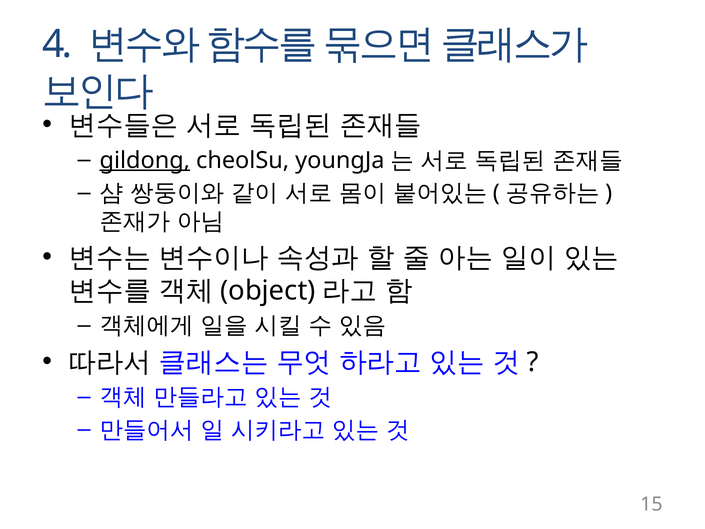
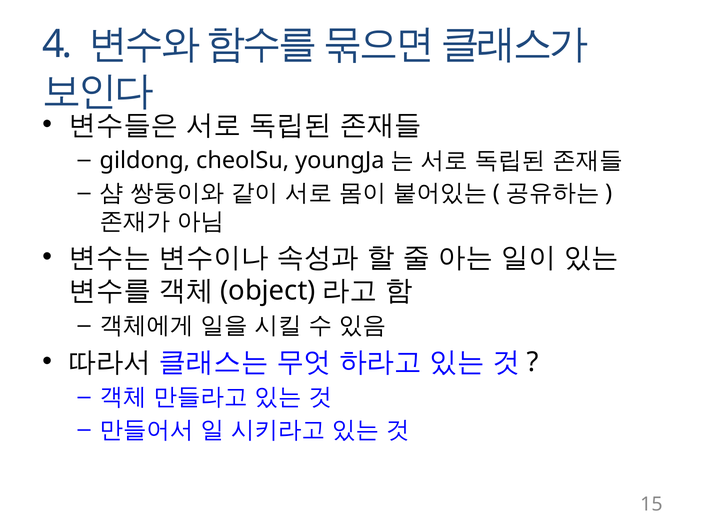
gildong underline: present -> none (145, 160)
